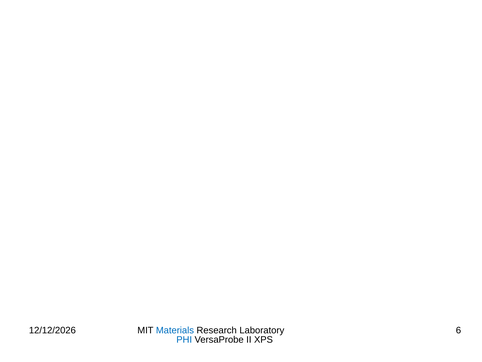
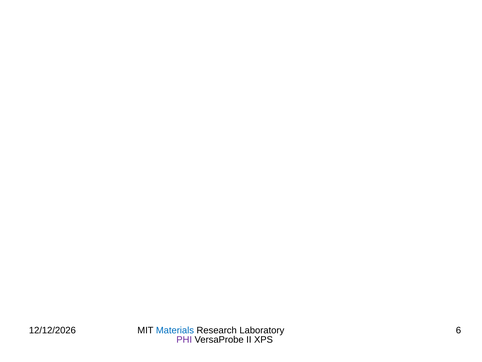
PHI colour: blue -> purple (184, 339)
